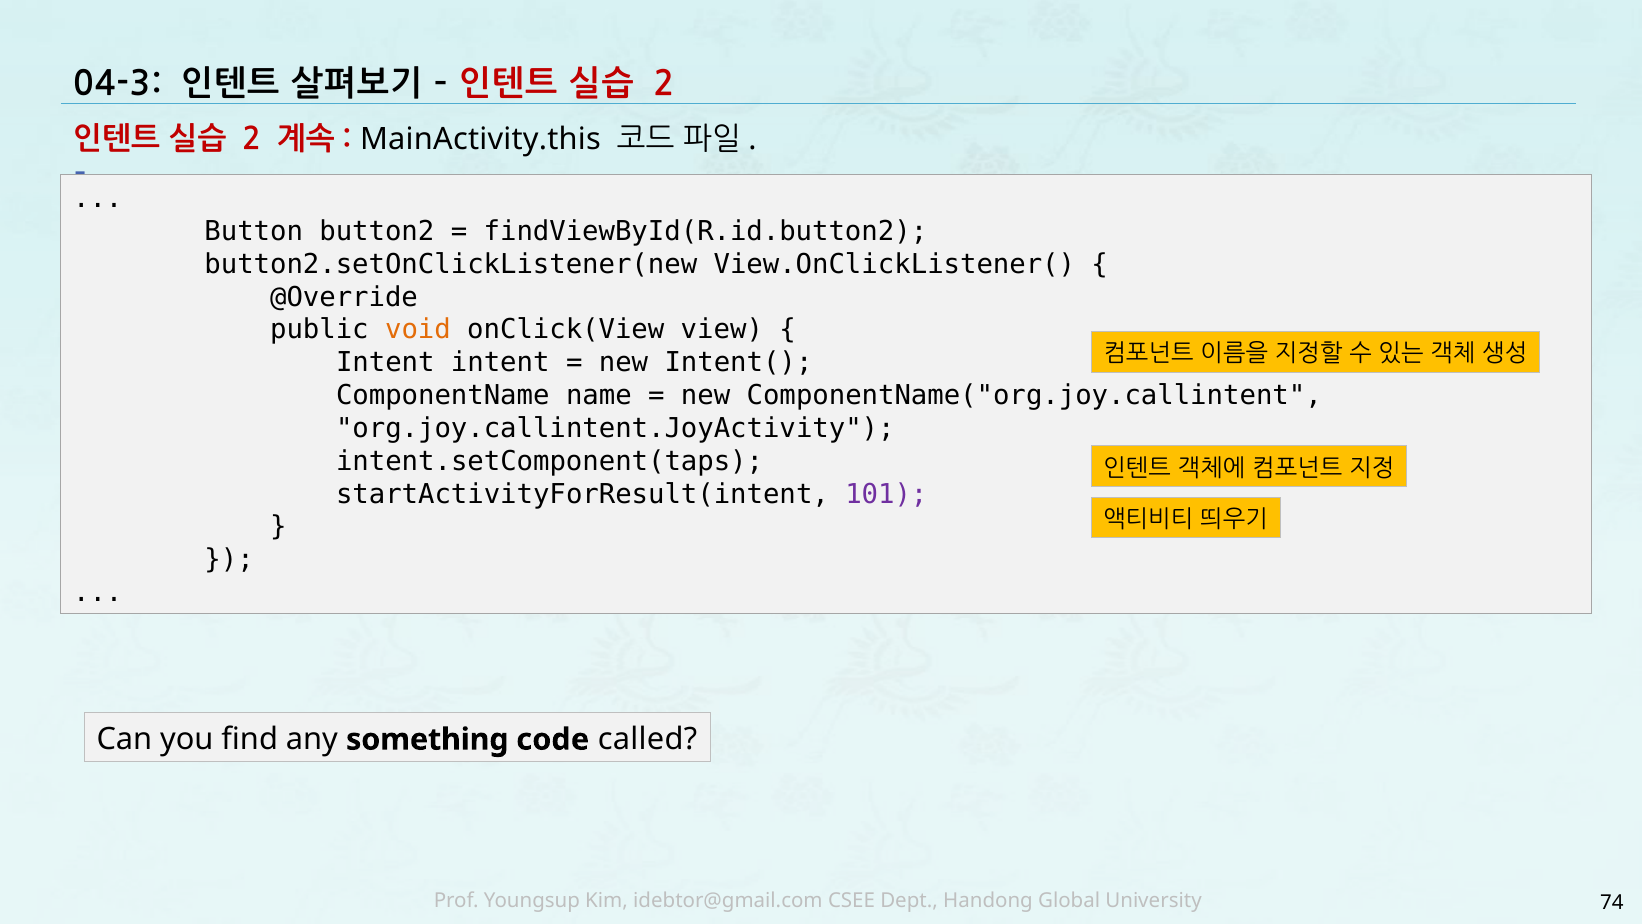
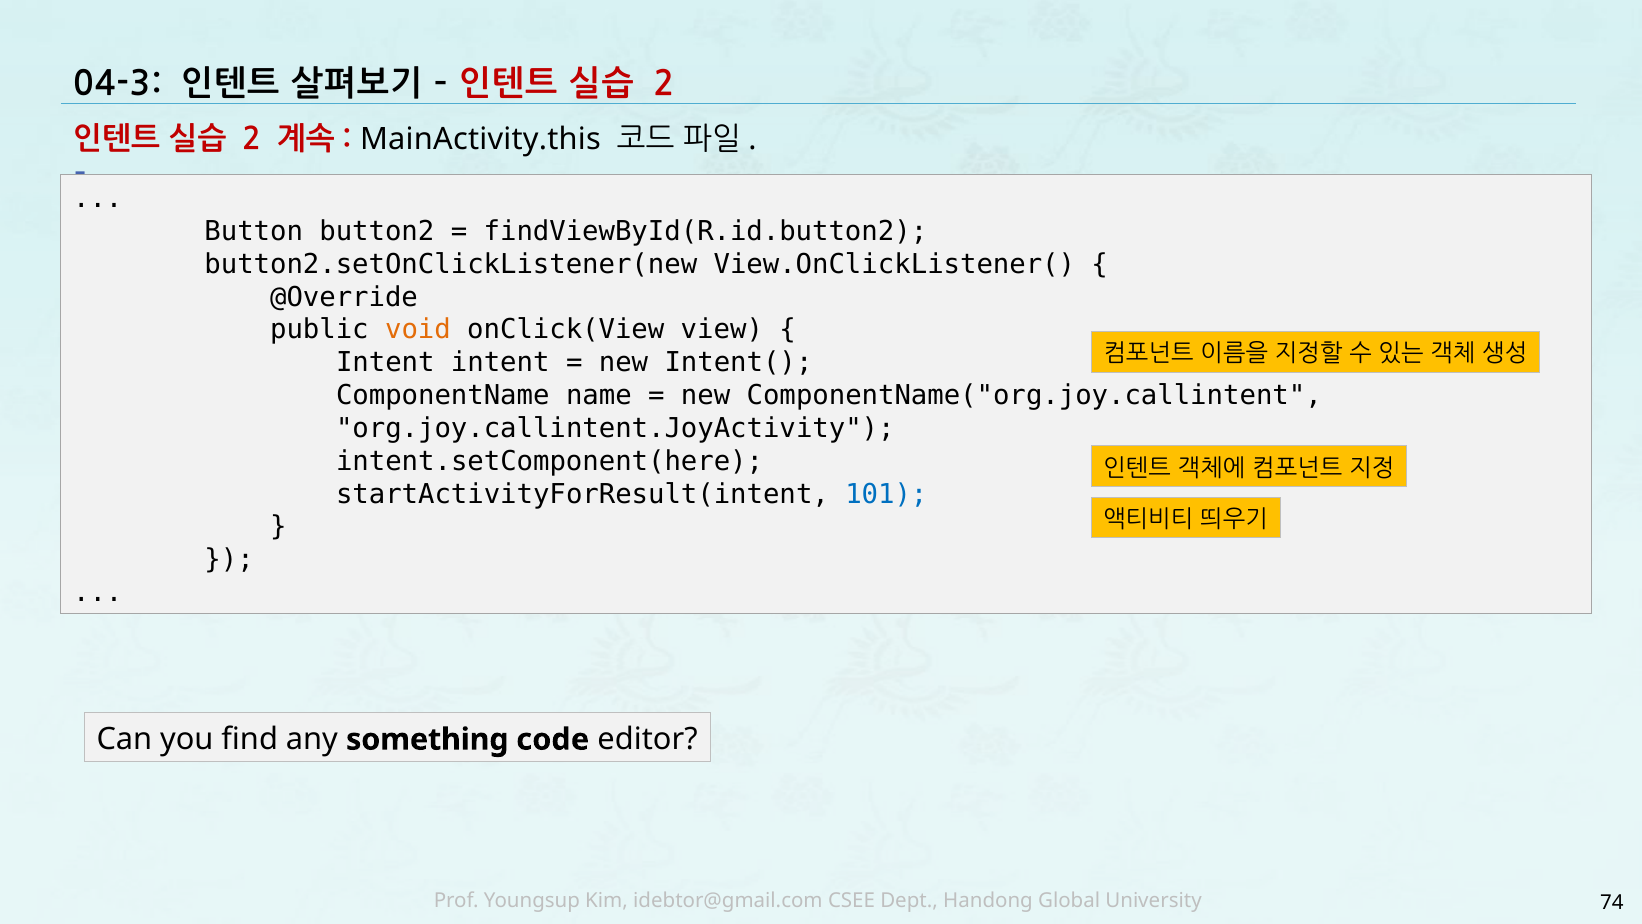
intent.setComponent(taps: intent.setComponent(taps -> intent.setComponent(here (550, 461)
101 colour: purple -> blue (886, 494)
called: called -> editor (648, 739)
